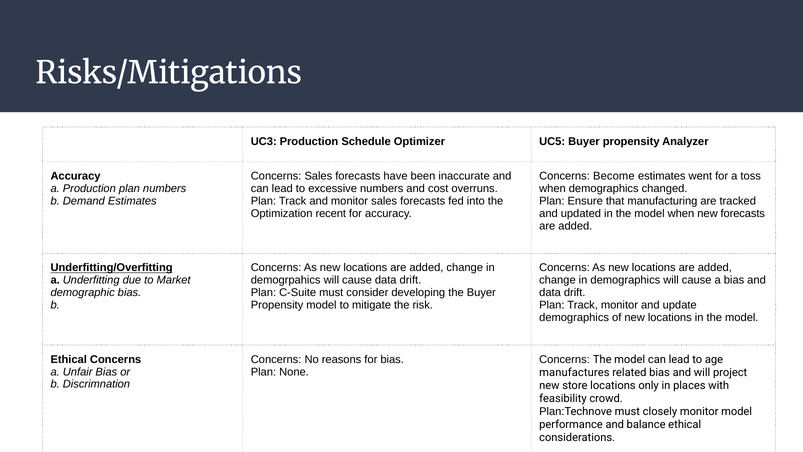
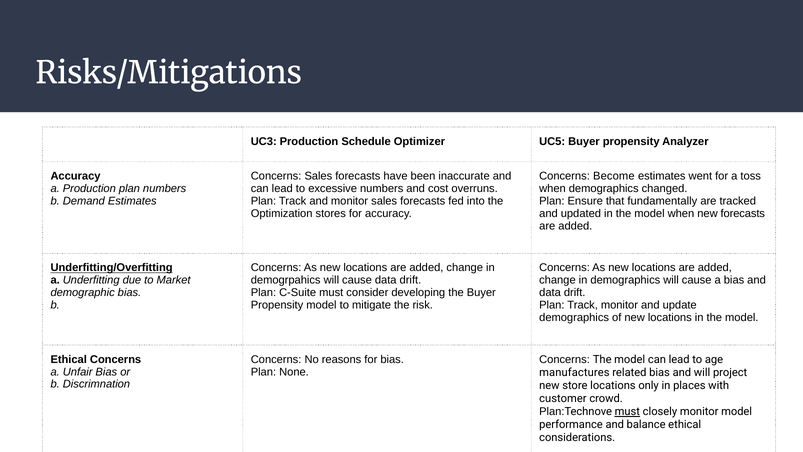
manufacturing: manufacturing -> fundamentally (662, 201)
recent: recent -> stores (331, 214)
feasibility: feasibility -> customer (563, 398)
must underline: none -> present (627, 411)
